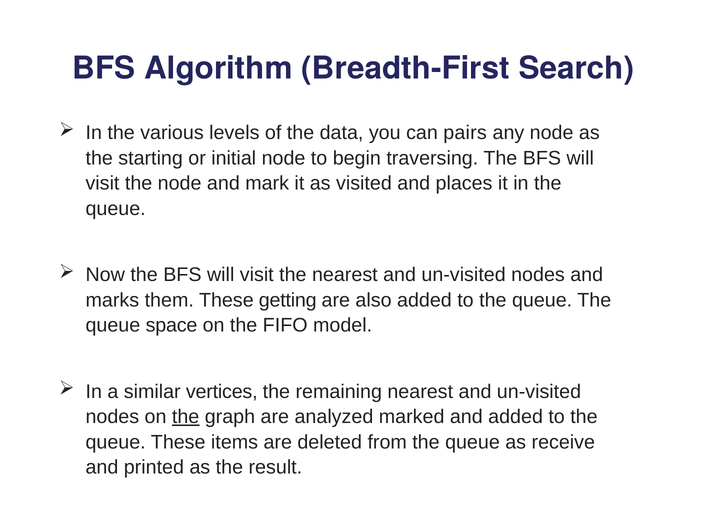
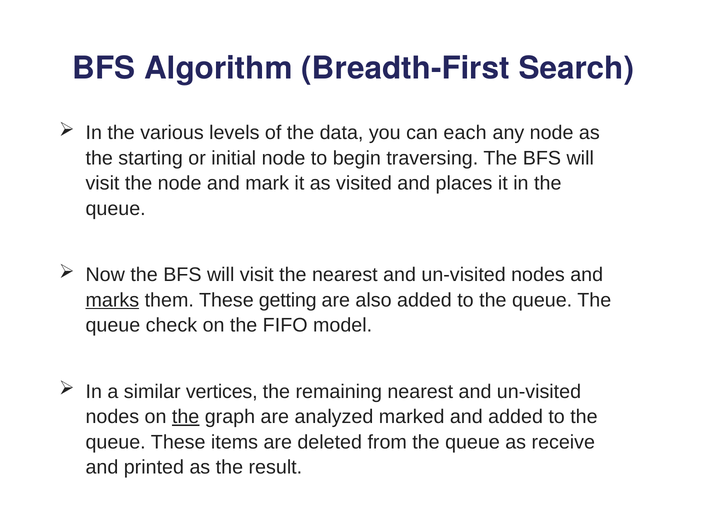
pairs: pairs -> each (465, 133)
marks underline: none -> present (112, 300)
space: space -> check (171, 325)
